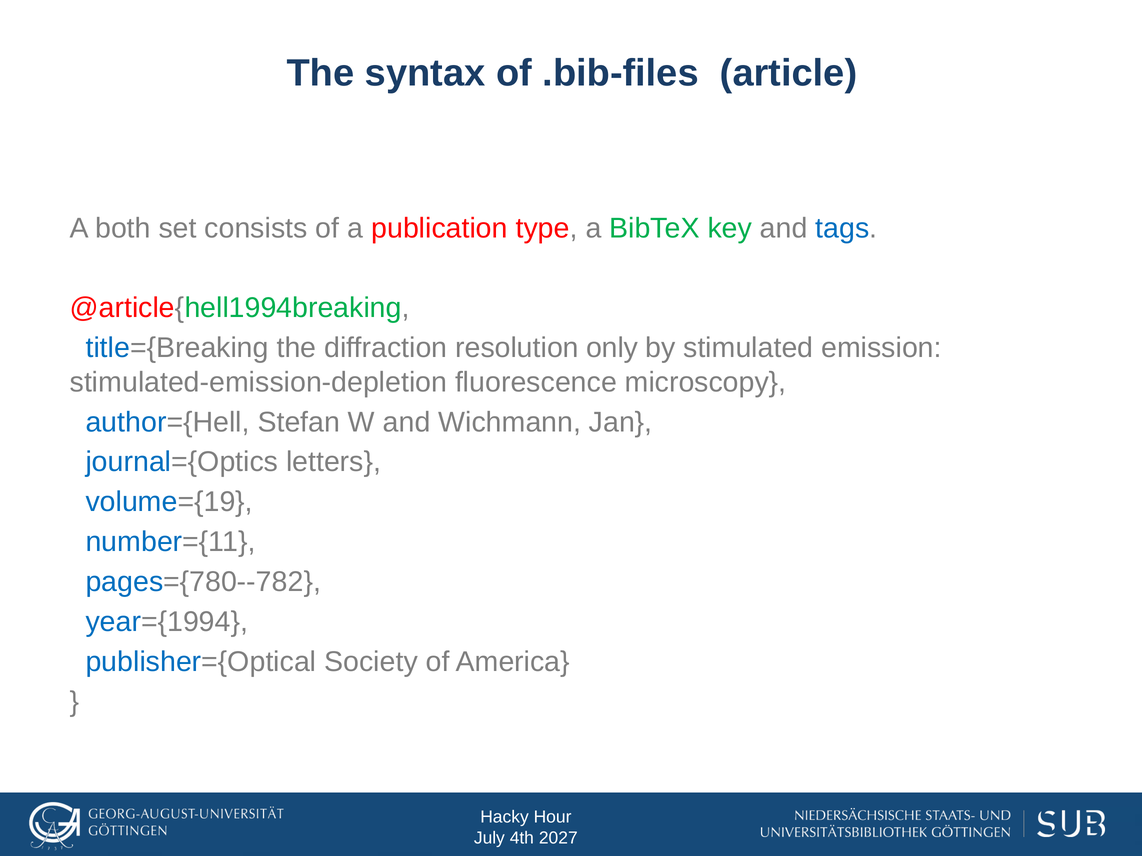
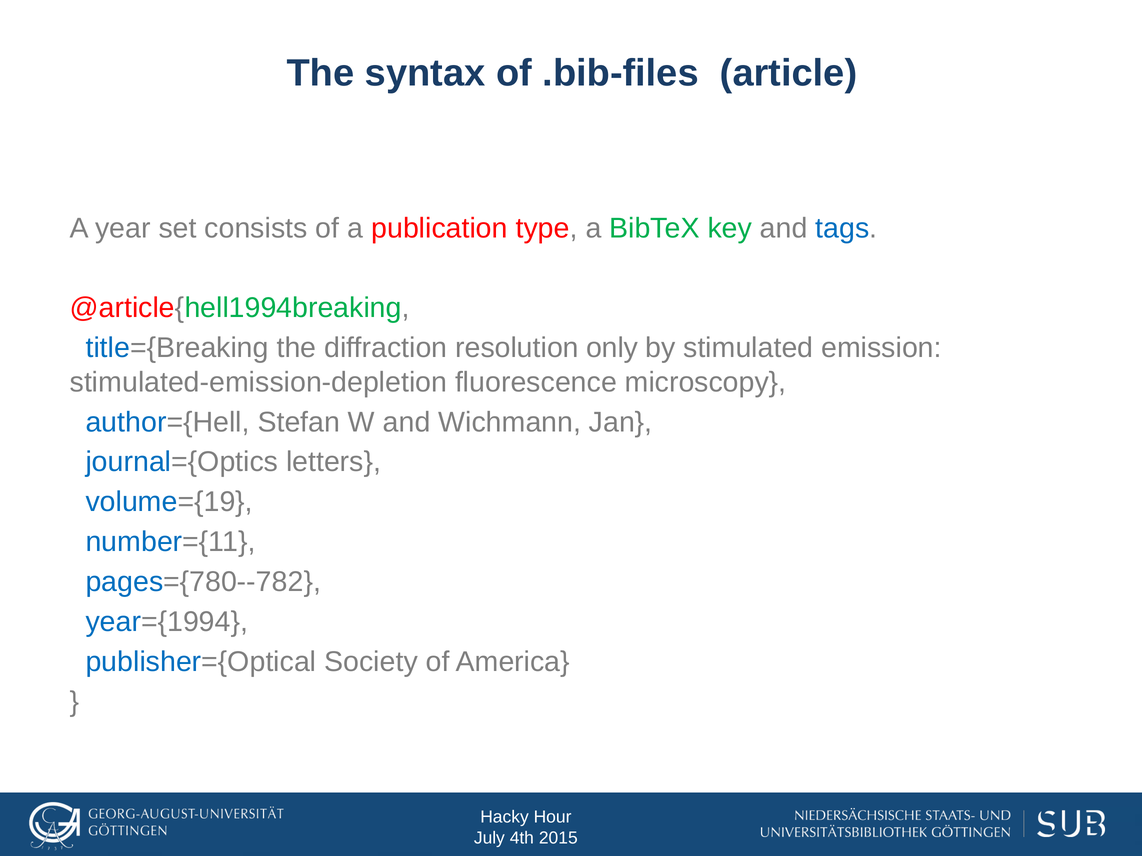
both: both -> year (123, 228)
2027: 2027 -> 2015 (558, 838)
